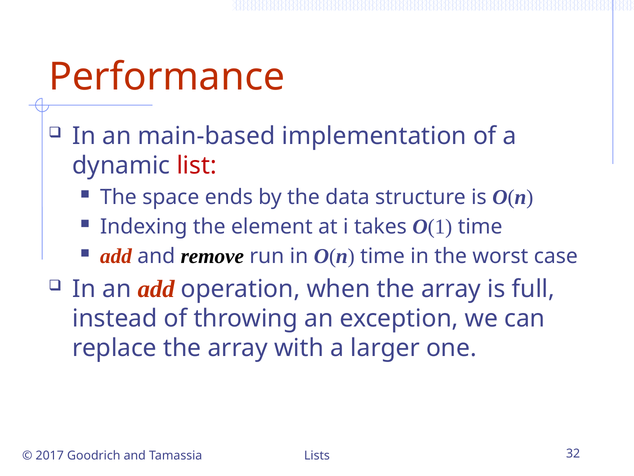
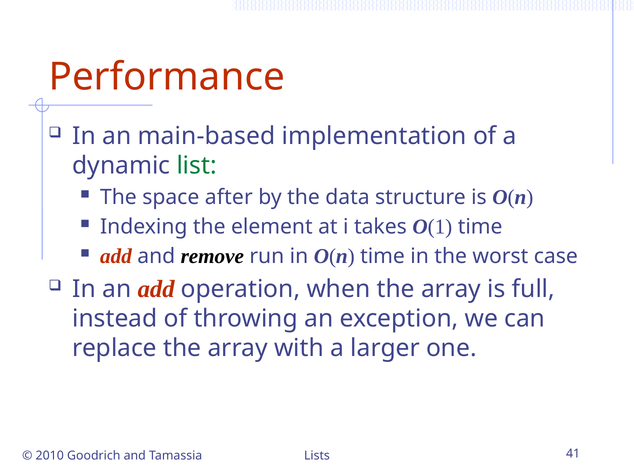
list colour: red -> green (197, 165)
ends: ends -> after (229, 197)
2017: 2017 -> 2010 (50, 455)
32: 32 -> 41 (573, 453)
